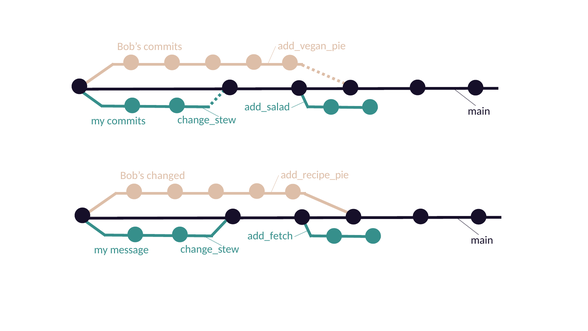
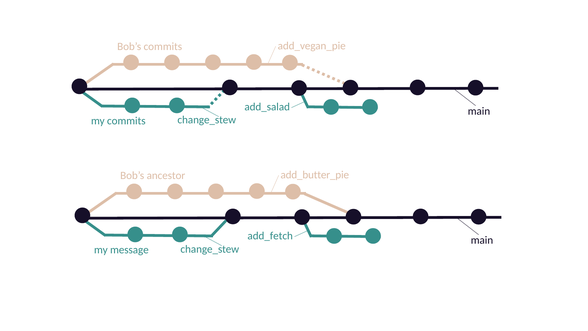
add_recipe_pie: add_recipe_pie -> add_butter_pie (315, 175)
changed: changed -> ancestor (166, 175)
